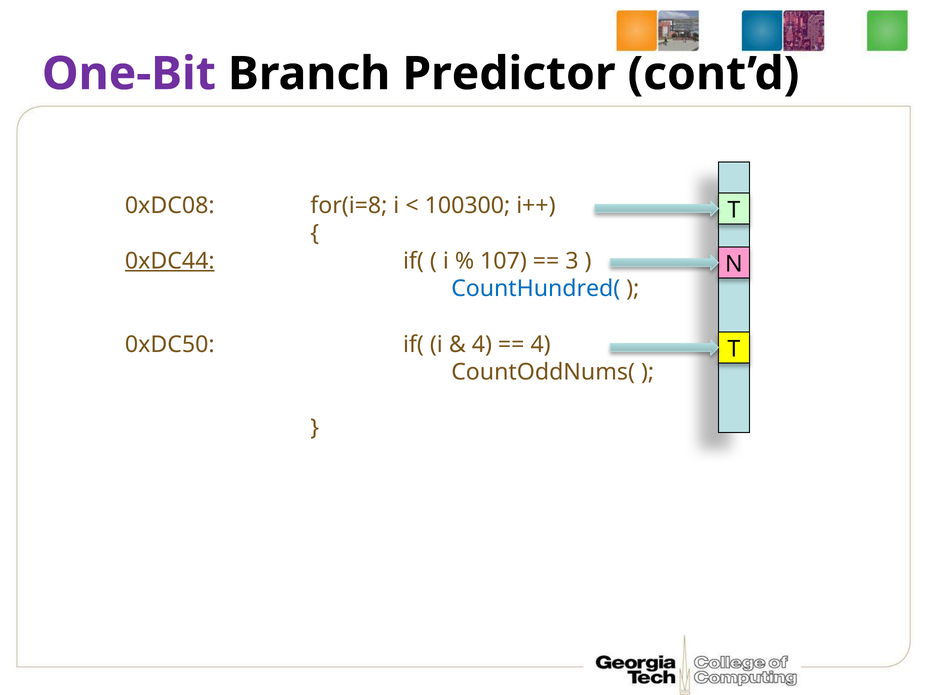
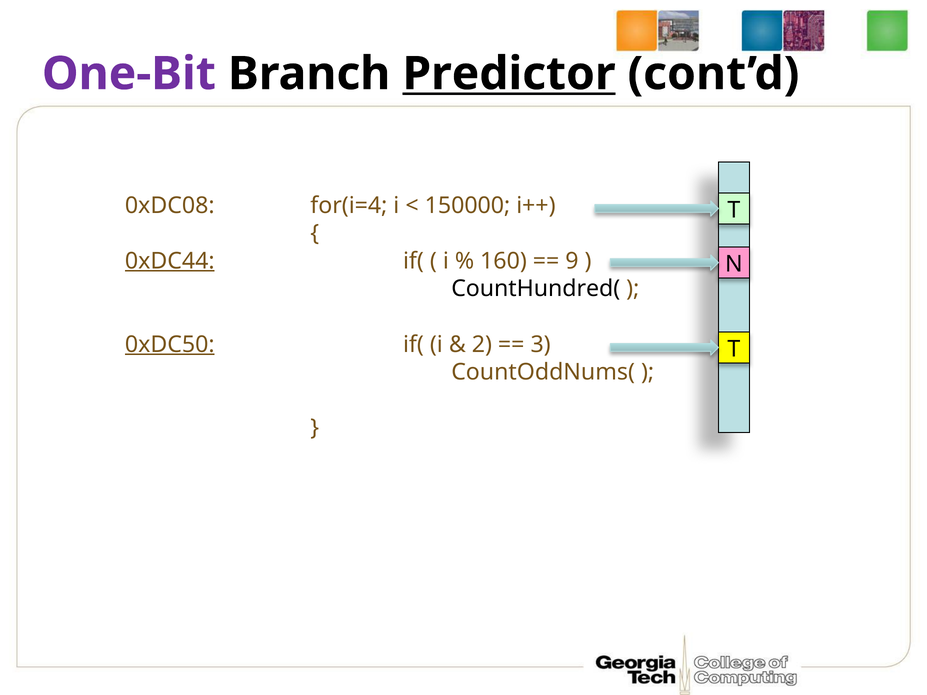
Predictor underline: none -> present (509, 74)
for(i=8: for(i=8 -> for(i=4 (349, 205)
100300: 100300 -> 150000 (467, 205)
107: 107 -> 160 (503, 261)
3: 3 -> 9 (572, 261)
CountHundred( colour: blue -> black (536, 289)
0xDC50 underline: none -> present (170, 345)
4: 4 -> 2 (482, 345)
4: 4 -> 3 (541, 345)
